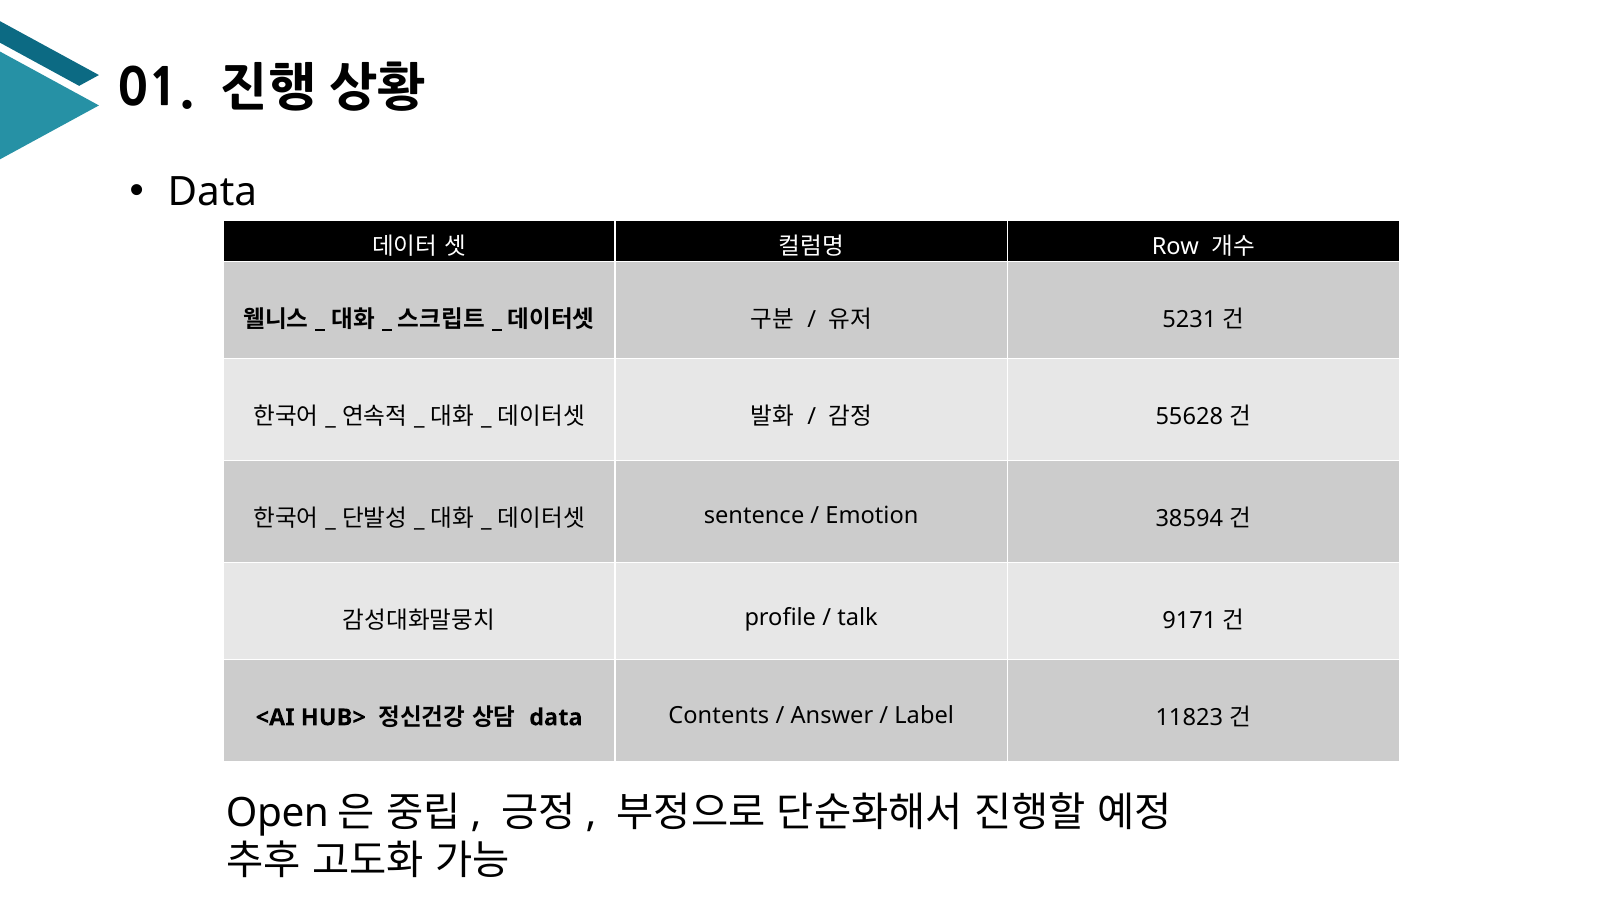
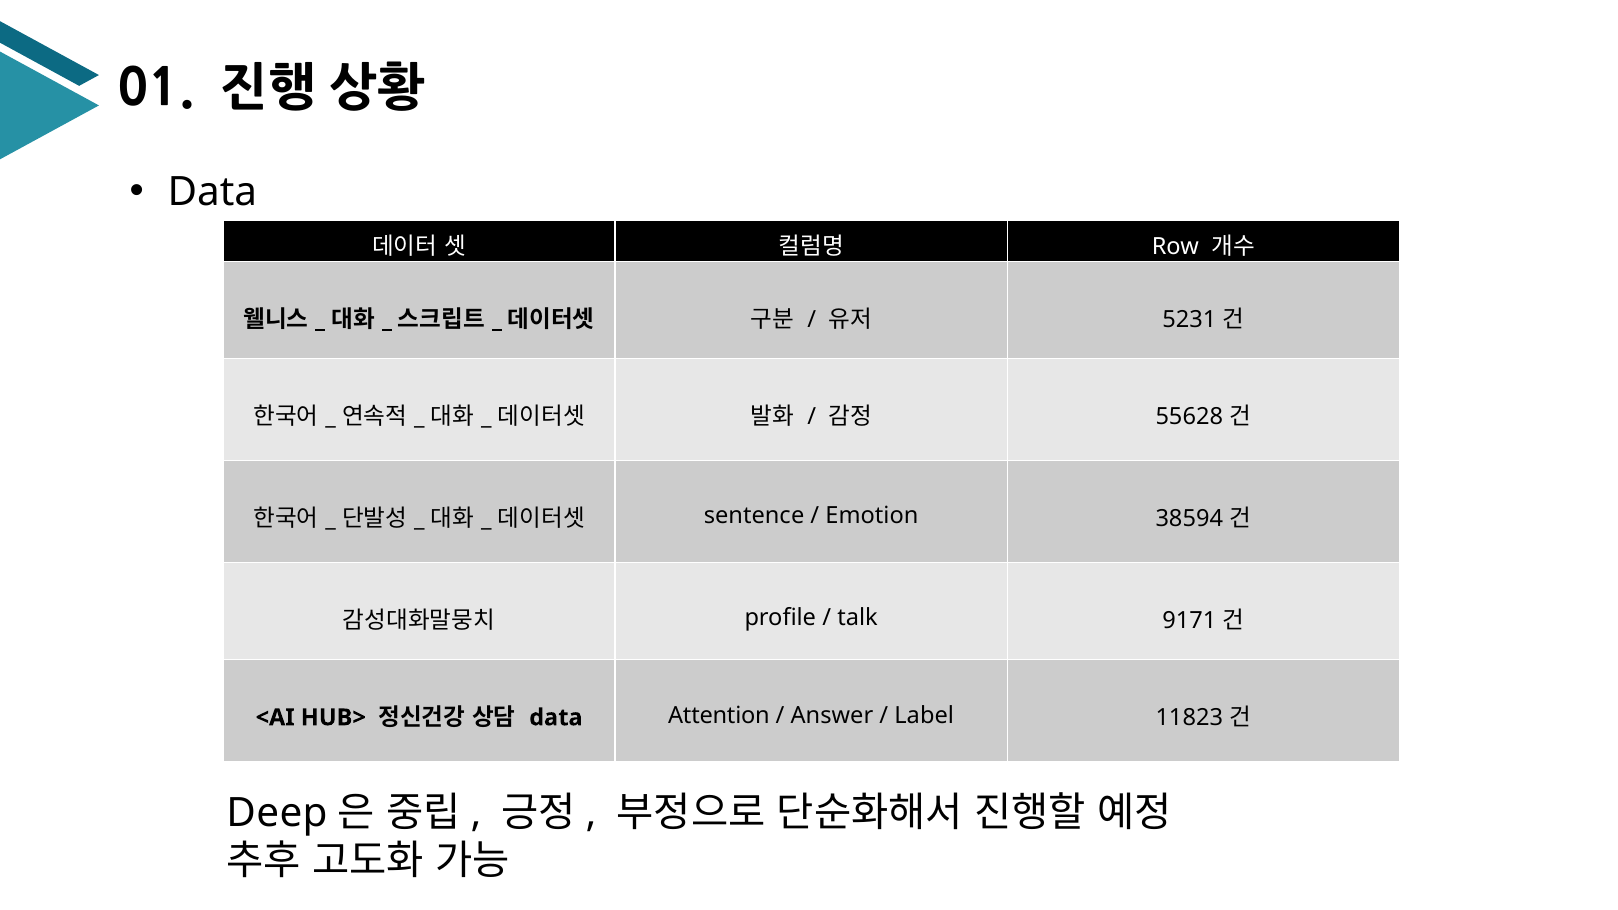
Contents: Contents -> Attention (719, 715)
Open: Open -> Deep (277, 813)
